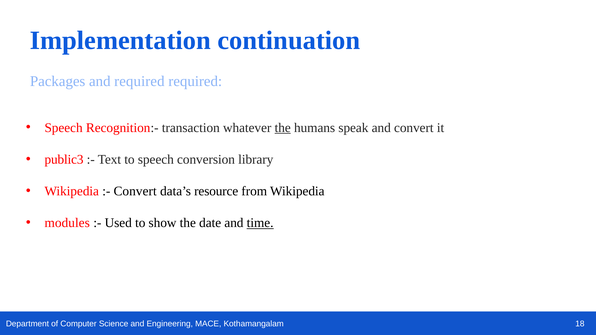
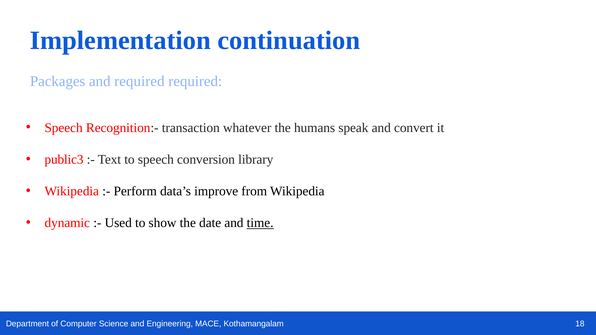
the underline: present -> none (283, 128)
Convert: Convert -> Perform (135, 191)
resource: resource -> improve (216, 191)
modules: modules -> dynamic (67, 223)
